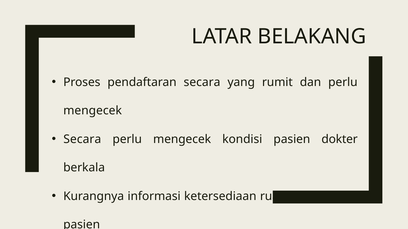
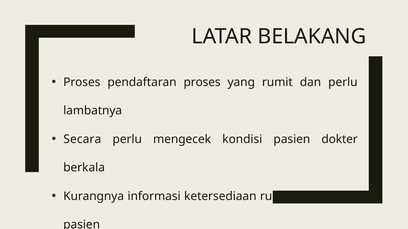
pendaftaran secara: secara -> proses (202, 82)
mengecek: mengecek -> lambatnya (93, 111)
